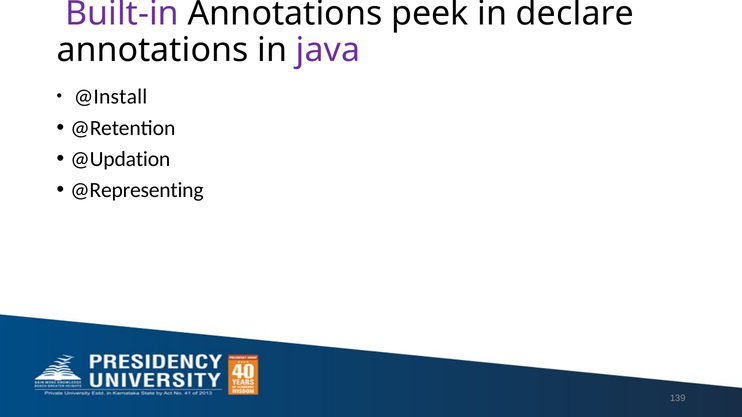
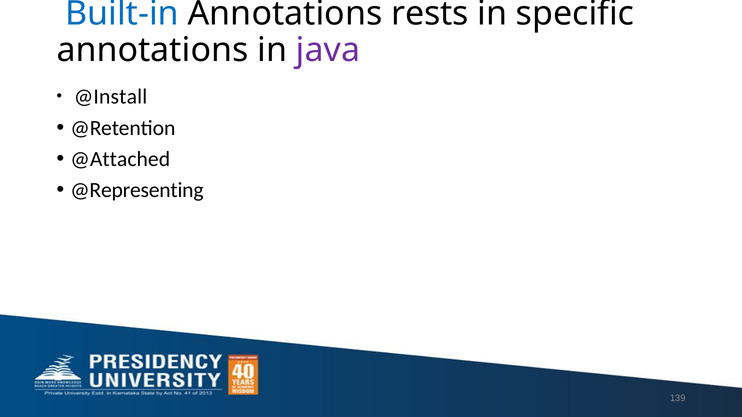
Built-in colour: purple -> blue (122, 13)
peek: peek -> rests (430, 13)
declare: declare -> specific (575, 13)
@Updation: @Updation -> @Attached (120, 159)
